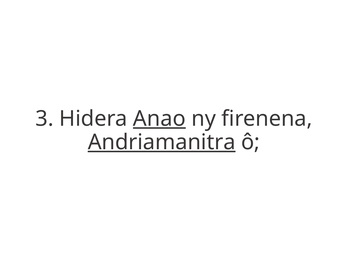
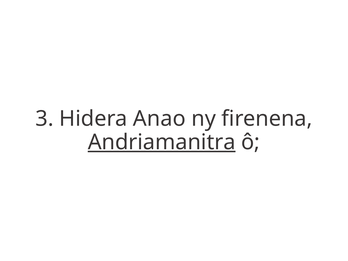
Anao underline: present -> none (159, 119)
